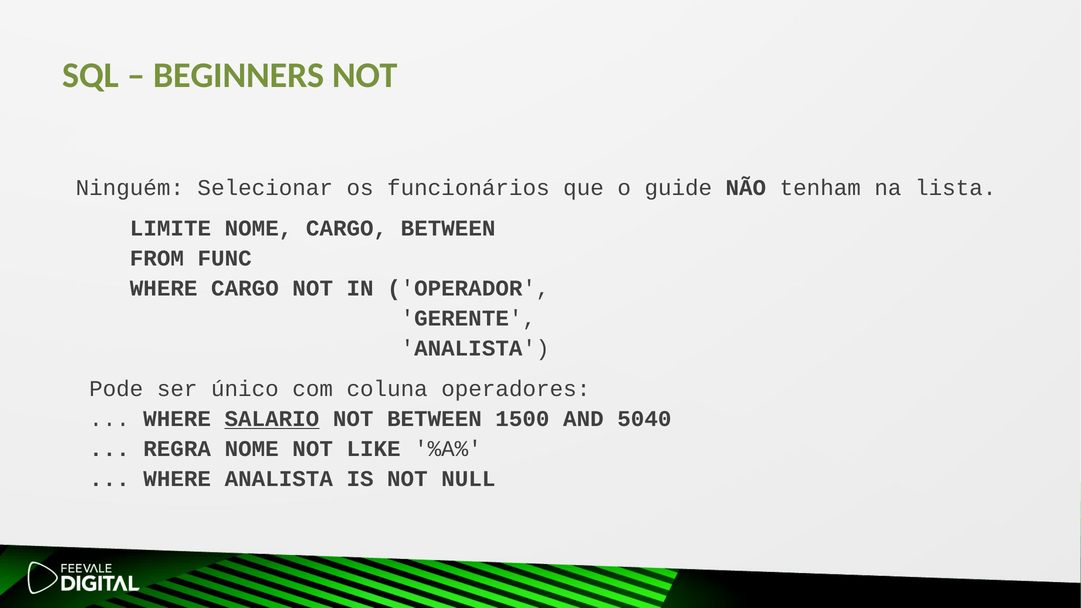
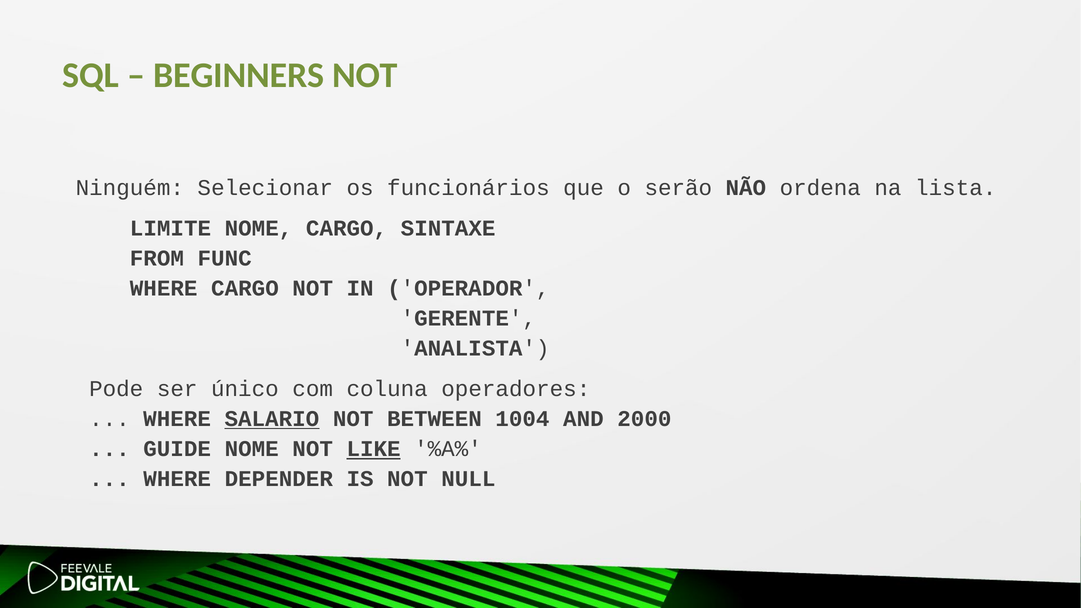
guide: guide -> serão (678, 188)
tenham: tenham -> ordena (820, 188)
CARGO BETWEEN: BETWEEN -> SINTAXE (448, 228)
1500: 1500 -> 1004 (522, 419)
5040: 5040 -> 2000 (644, 419)
REGRA: REGRA -> GUIDE (177, 449)
LIKE underline: none -> present (374, 449)
WHERE ANALISTA: ANALISTA -> DEPENDER (279, 479)
